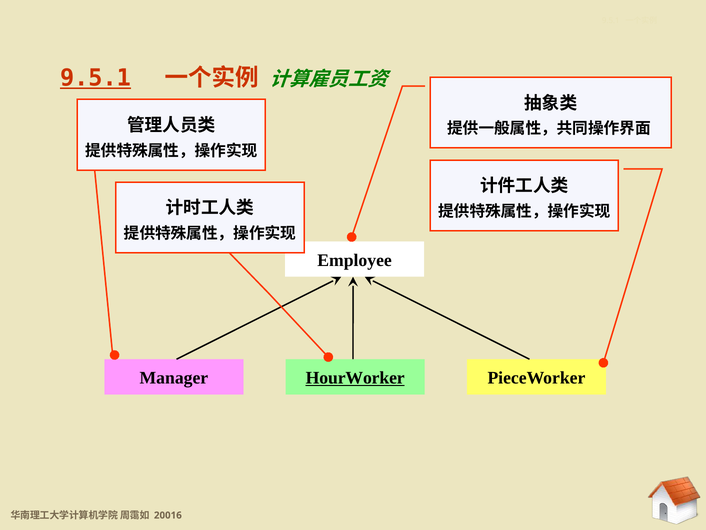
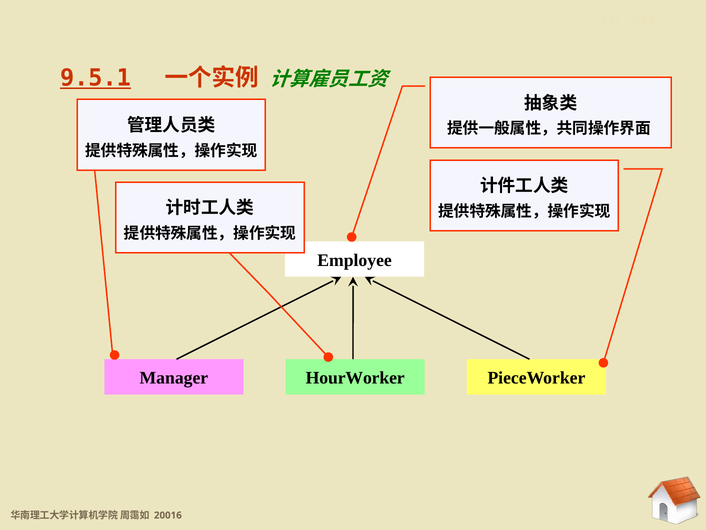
HourWorker underline: present -> none (355, 378)
